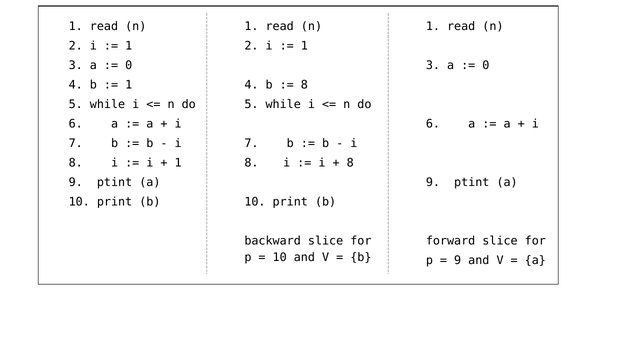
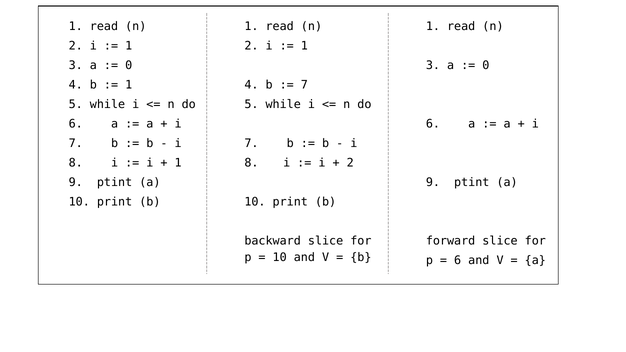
8: 8 -> 7 (304, 85)
8: 8 -> 2 (350, 163)
9: 9 -> 6 (458, 260)
